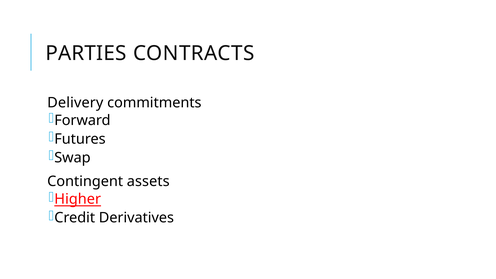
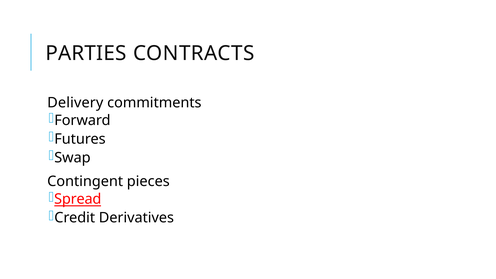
assets: assets -> pieces (148, 182)
Higher: Higher -> Spread (78, 199)
